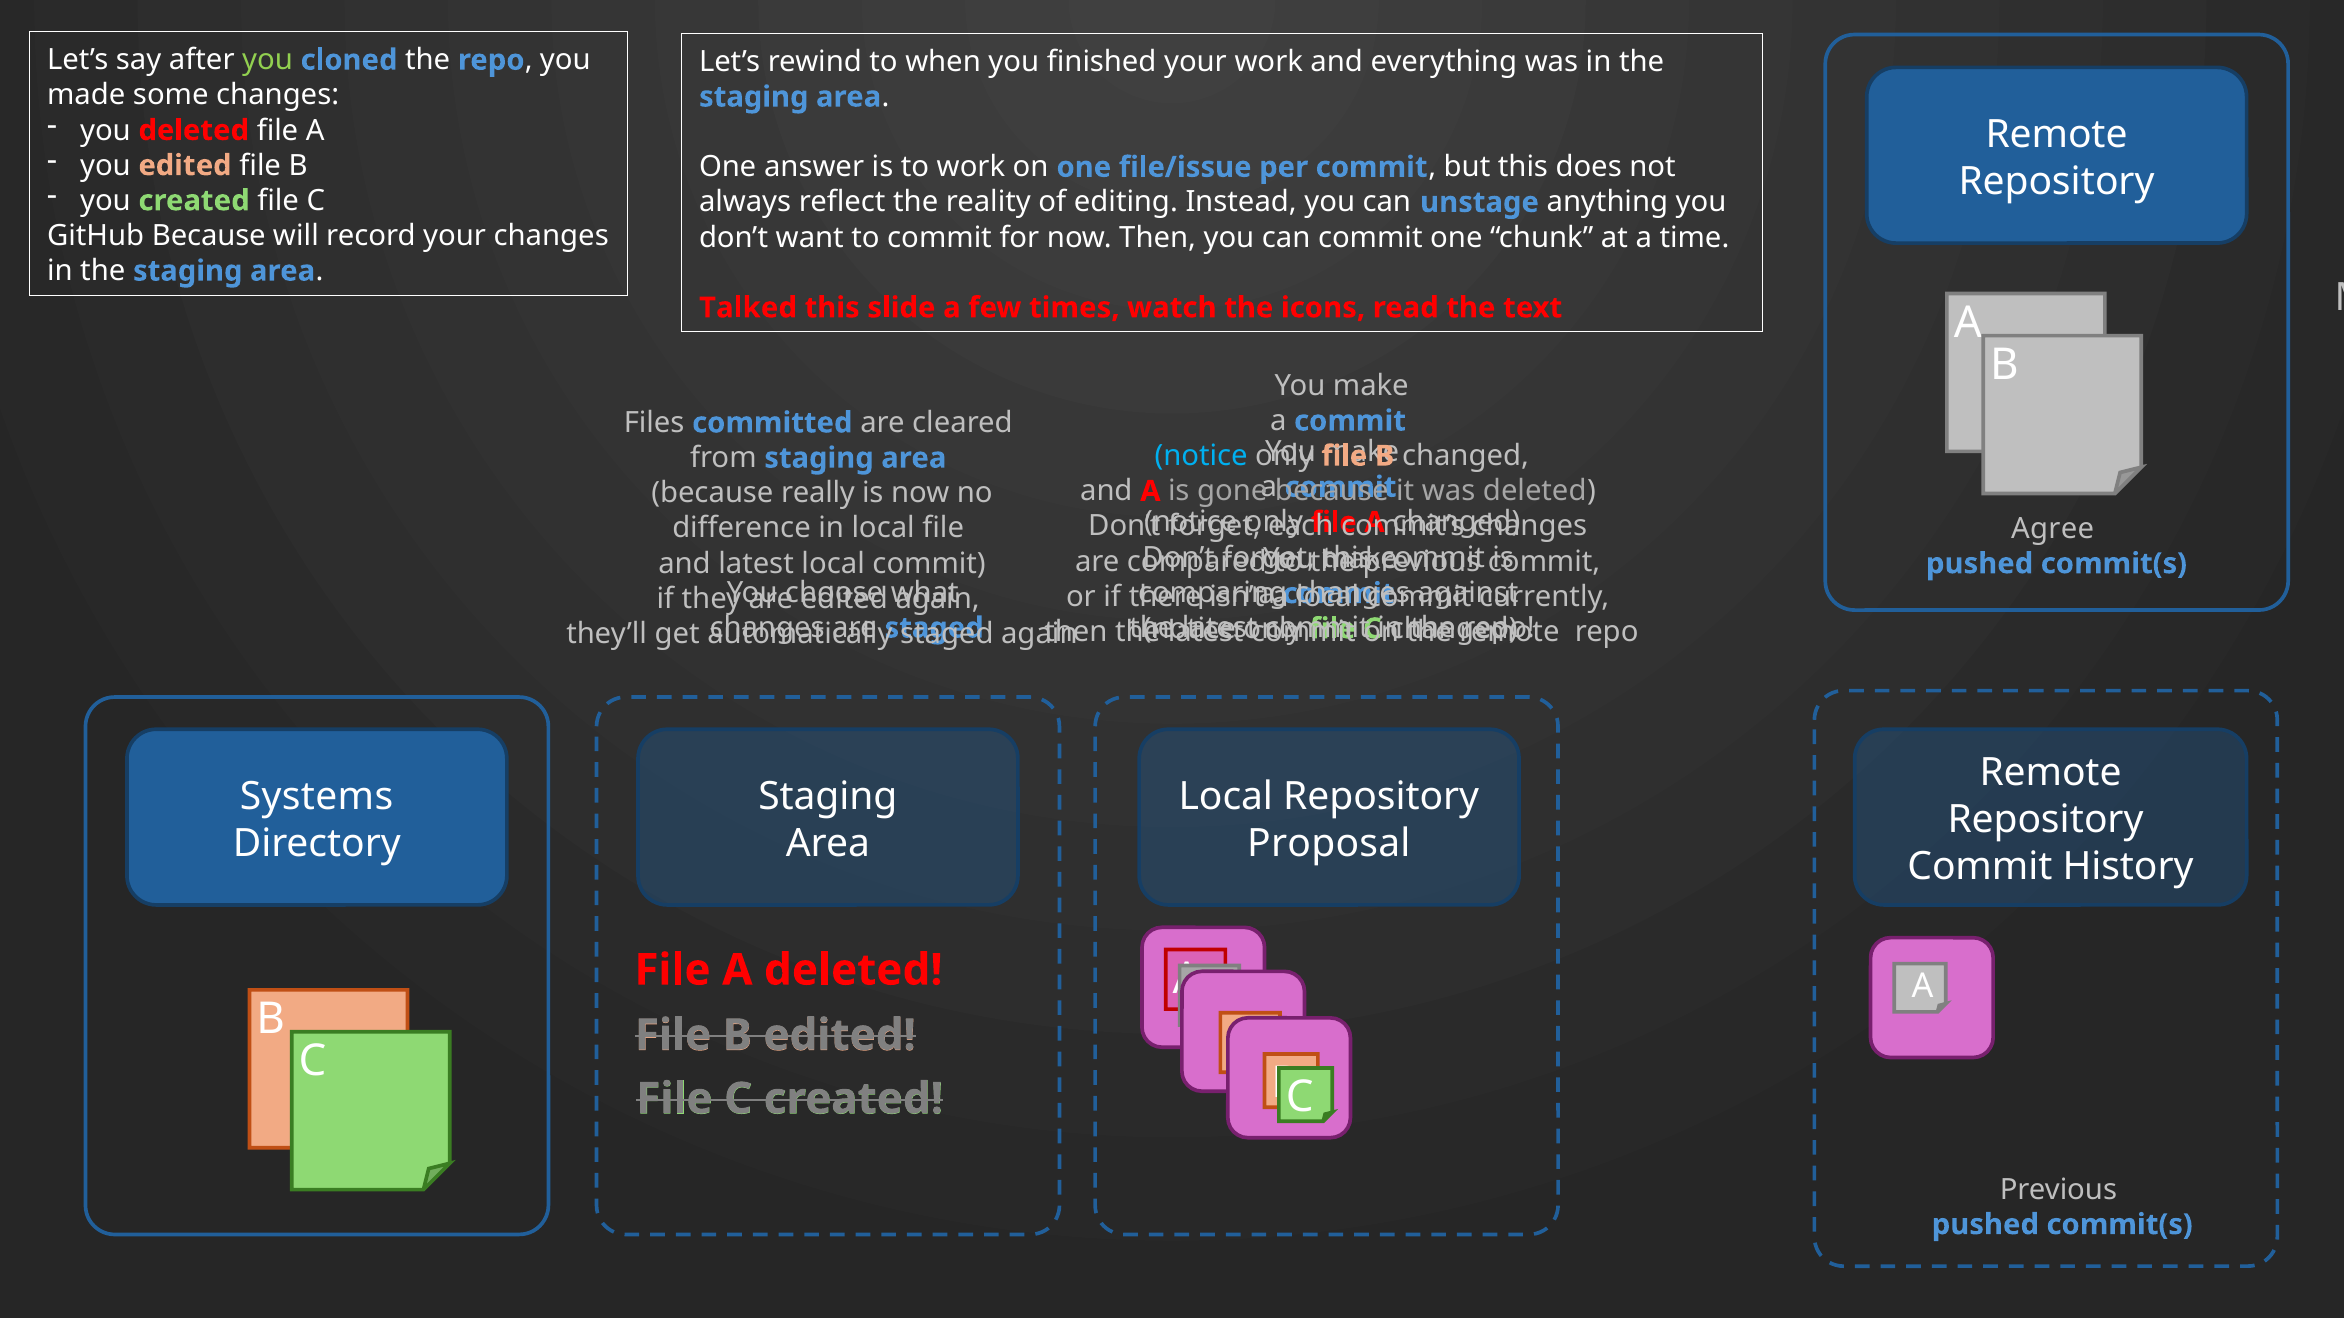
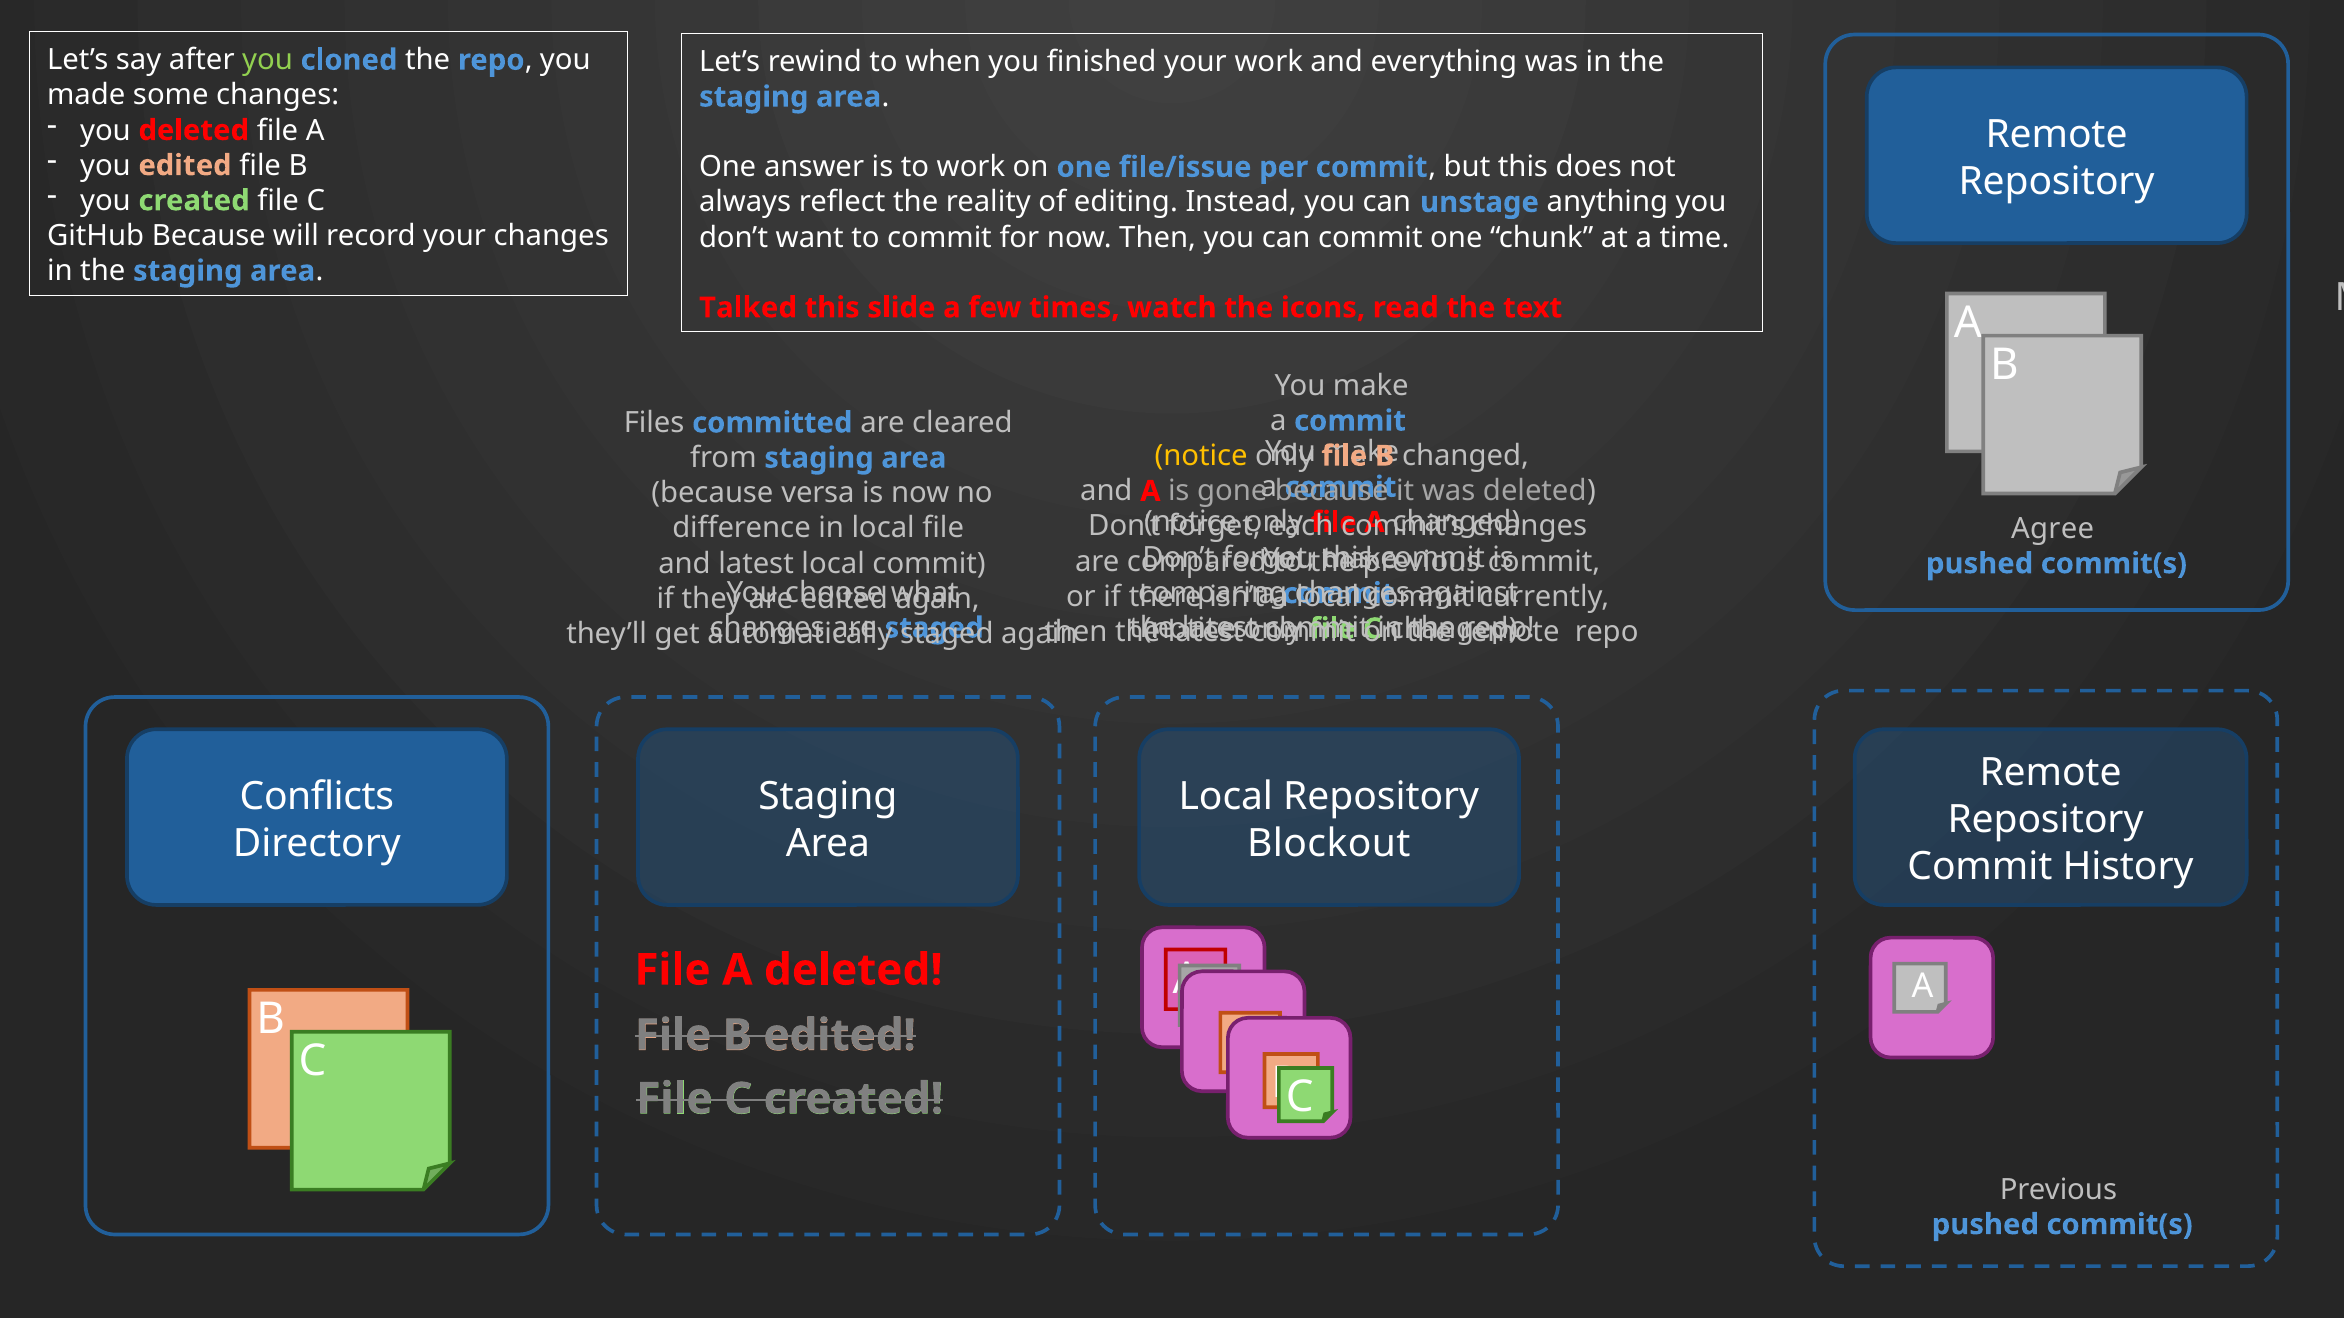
notice colour: light blue -> yellow (1201, 456)
really: really -> versa (818, 493)
Systems: Systems -> Conflicts (317, 797)
Proposal: Proposal -> Blockout (1329, 843)
